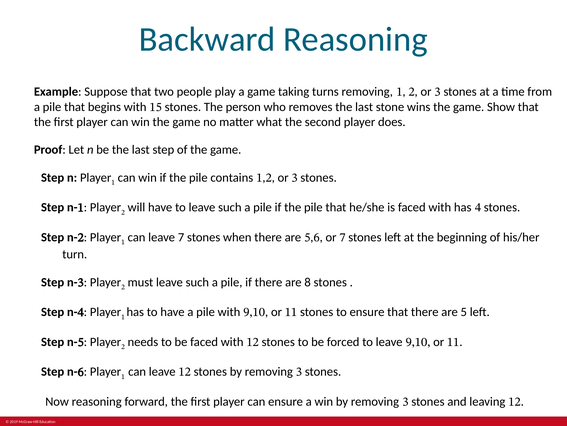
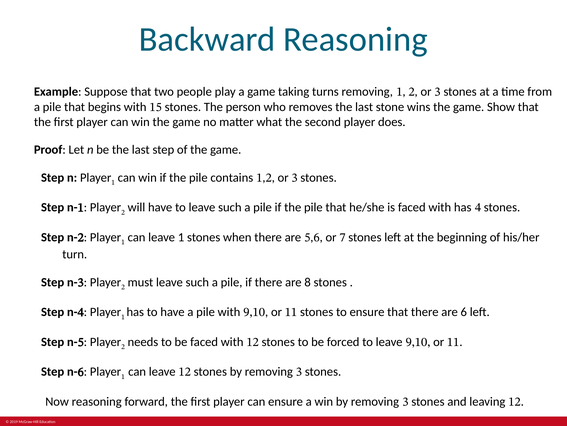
leave 7: 7 -> 1 (181, 237)
that there are 5: 5 -> 6 (464, 312)
